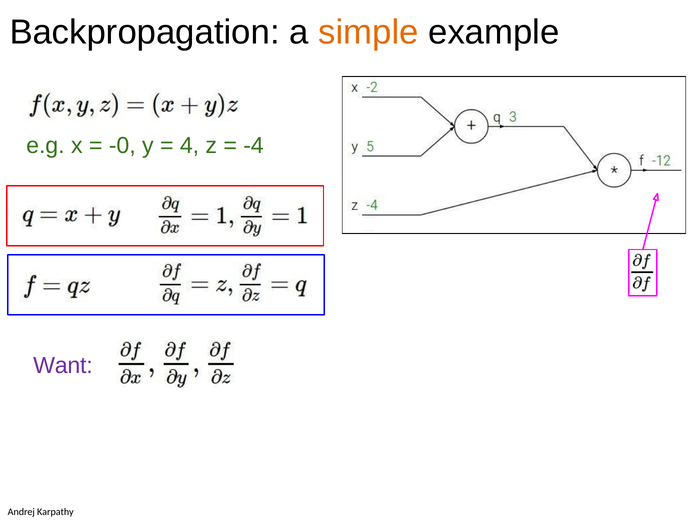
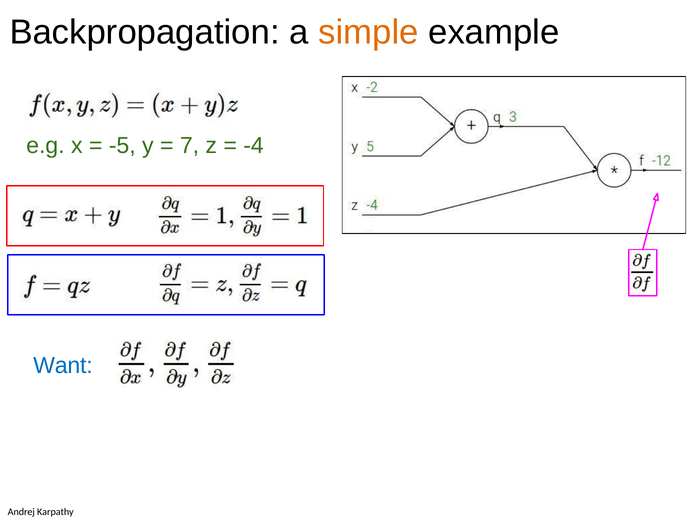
-0: -0 -> -5 (122, 146)
4: 4 -> 7 (190, 146)
Want colour: purple -> blue (63, 366)
